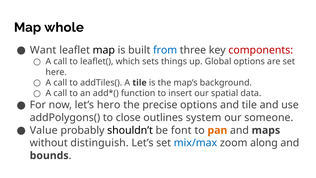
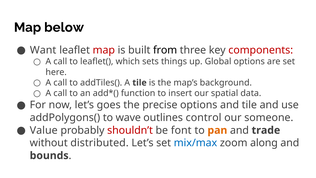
whole: whole -> below (64, 27)
map colour: black -> red (104, 50)
from colour: blue -> black (165, 50)
hero: hero -> goes (109, 105)
close: close -> wave (128, 117)
system: system -> control (204, 117)
shouldn’t colour: black -> red (130, 130)
maps: maps -> trade (266, 130)
distinguish: distinguish -> distributed (100, 143)
